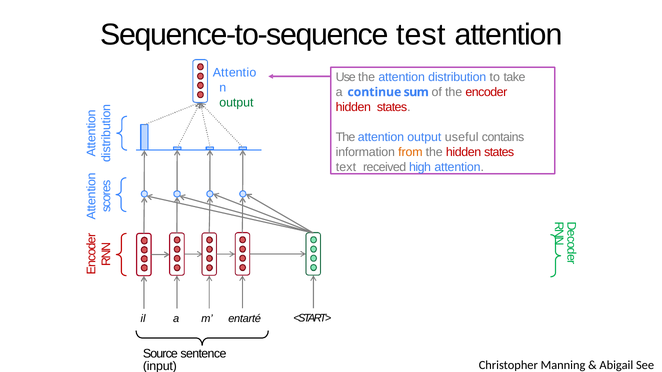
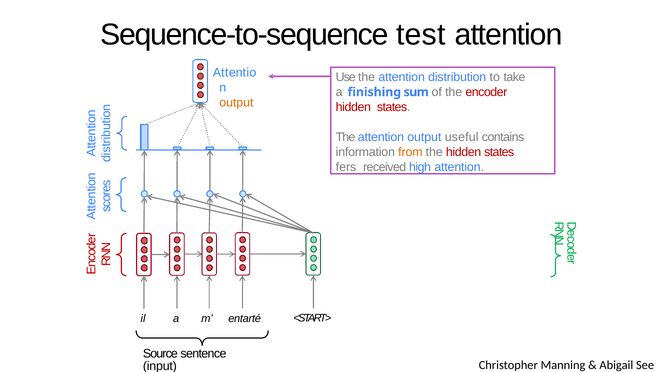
continue: continue -> finishing (374, 92)
output colour: green -> orange (236, 103)
text: text -> fers (346, 167)
